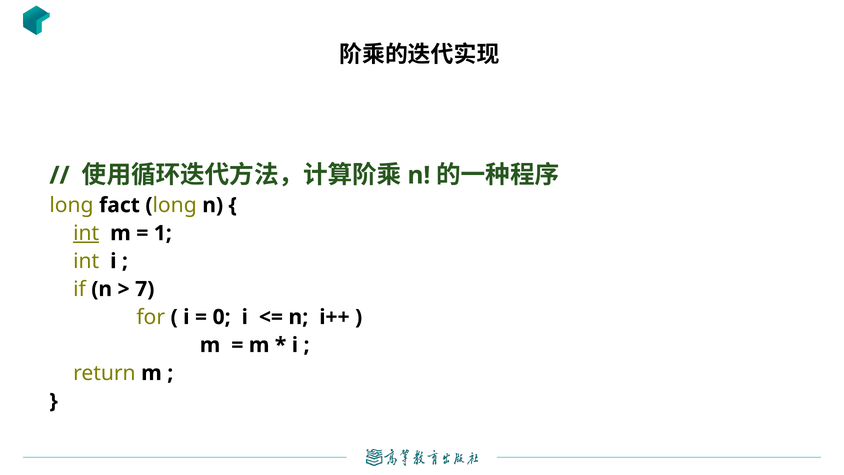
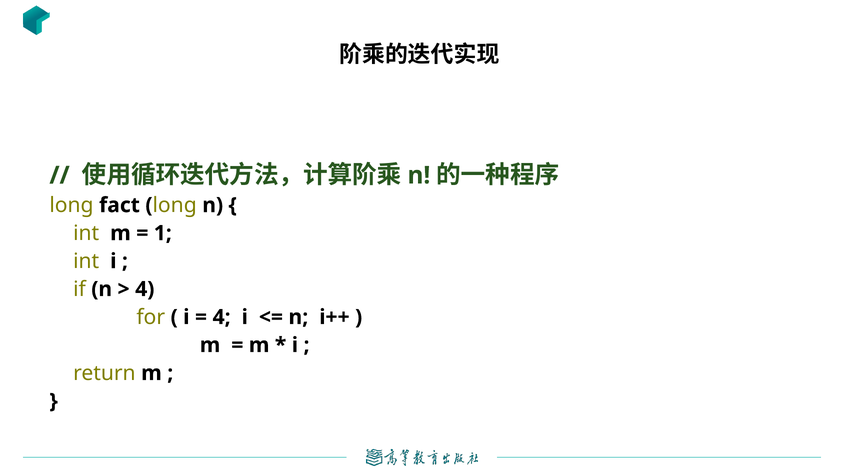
int underline: present -> none (86, 233)
7: 7 -> 4 (145, 289)
0: 0 -> 4 (222, 317)
